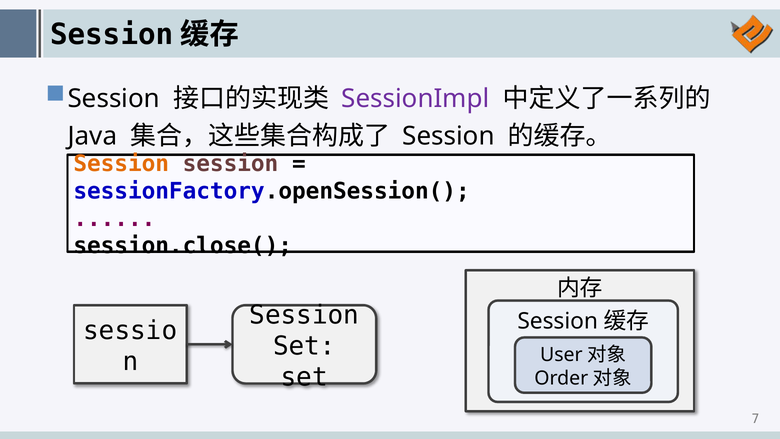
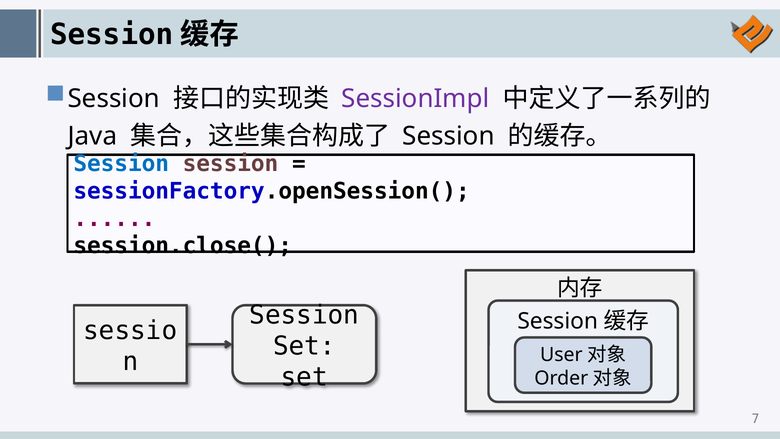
Session colour: orange -> blue (121, 164)
